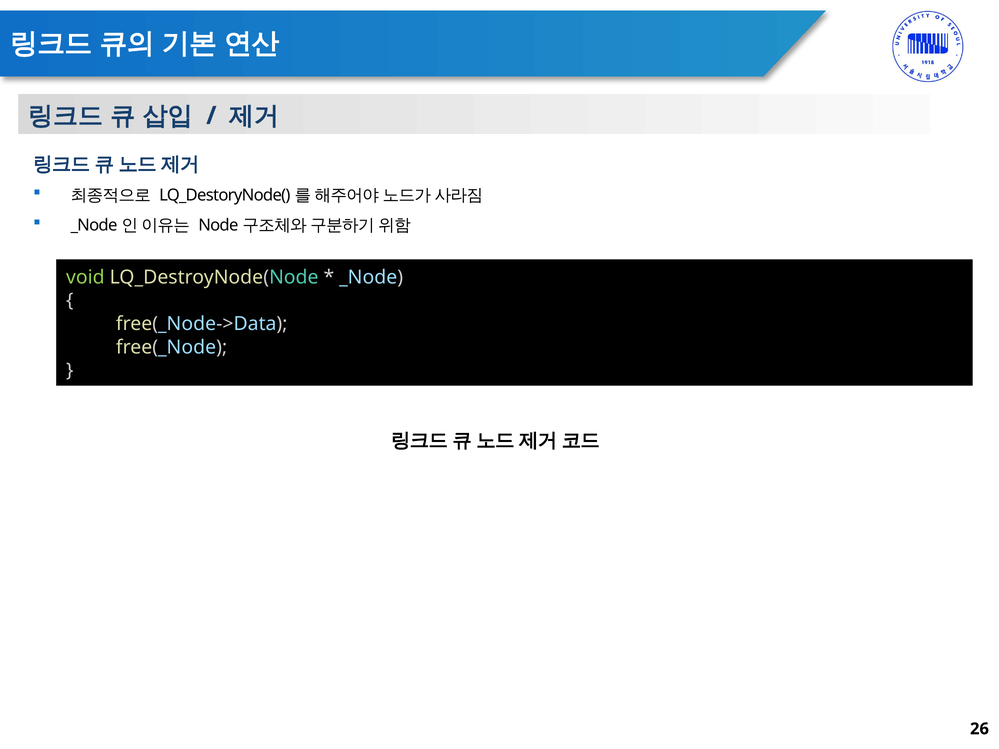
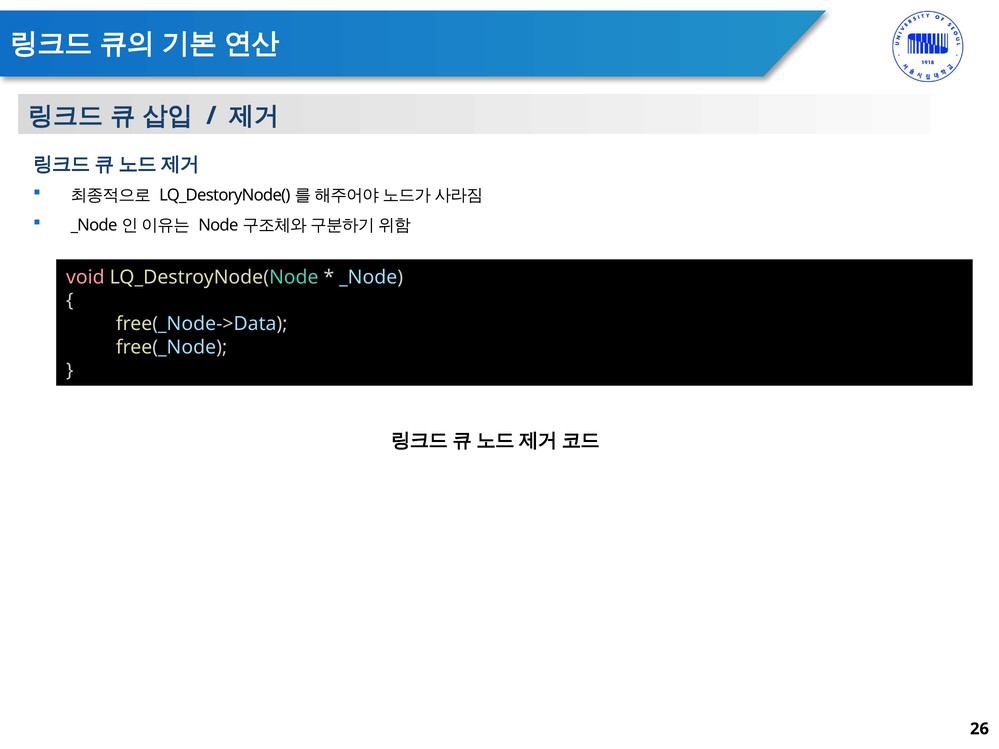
void colour: light green -> pink (85, 277)
